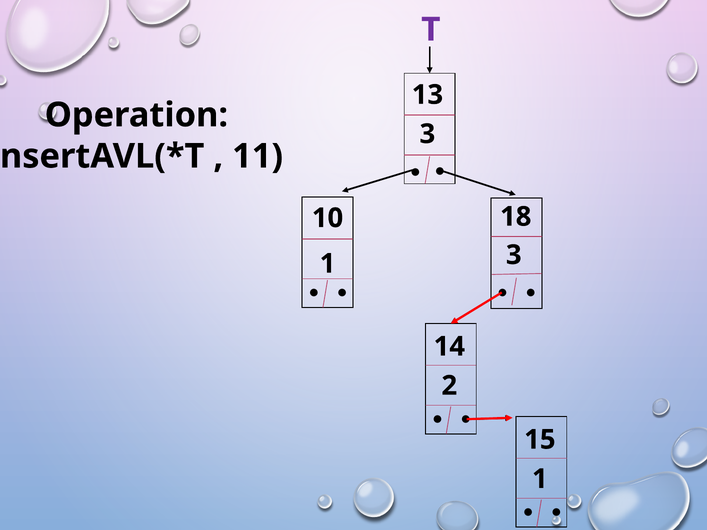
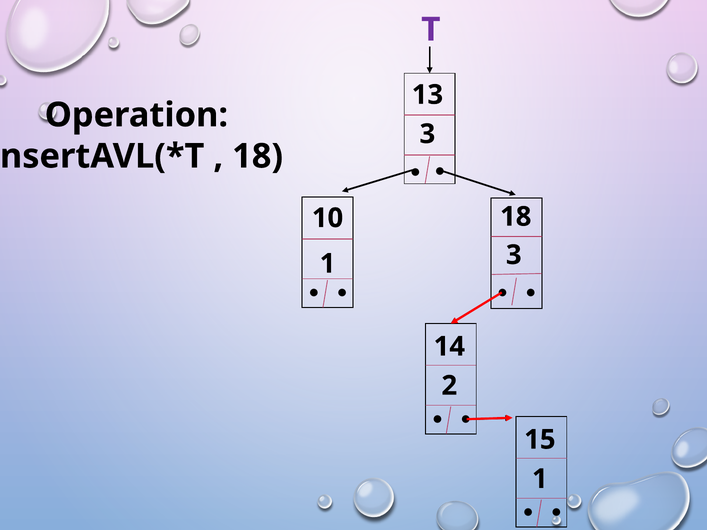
11: 11 -> 18 (258, 156)
